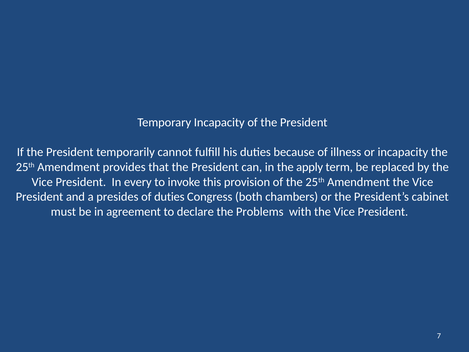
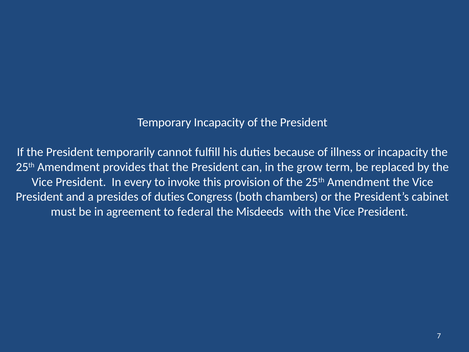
apply: apply -> grow (310, 167)
declare: declare -> federal (195, 212)
Problems: Problems -> Misdeeds (260, 212)
